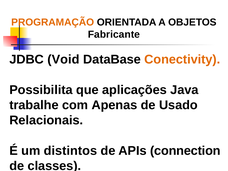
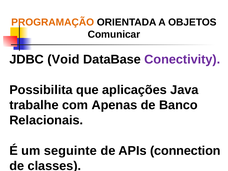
Fabricante: Fabricante -> Comunicar (114, 34)
Conectivity colour: orange -> purple (182, 59)
Usado: Usado -> Banco (178, 105)
distintos: distintos -> seguinte (70, 151)
